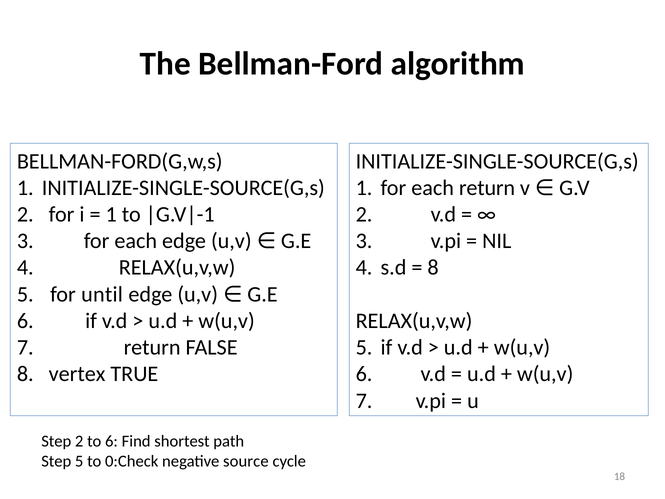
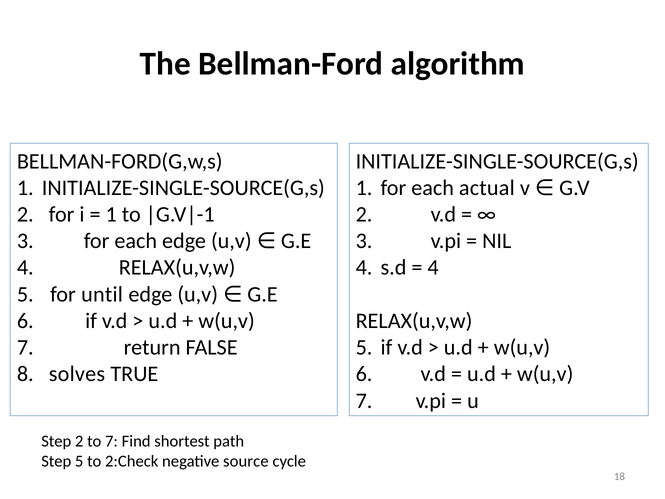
each return: return -> actual (487, 188)
8: 8 -> 4 (433, 268)
vertex: vertex -> solves (77, 374)
to 6: 6 -> 7 (112, 441)
0:Check: 0:Check -> 2:Check (132, 461)
